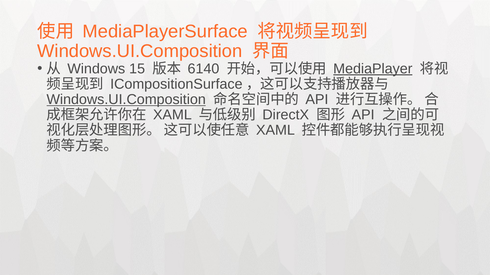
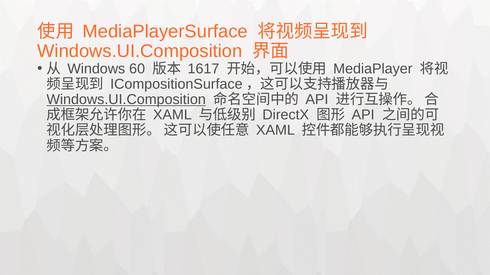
15: 15 -> 60 (137, 69)
6140: 6140 -> 1617 (203, 69)
MediaPlayer underline: present -> none (373, 69)
